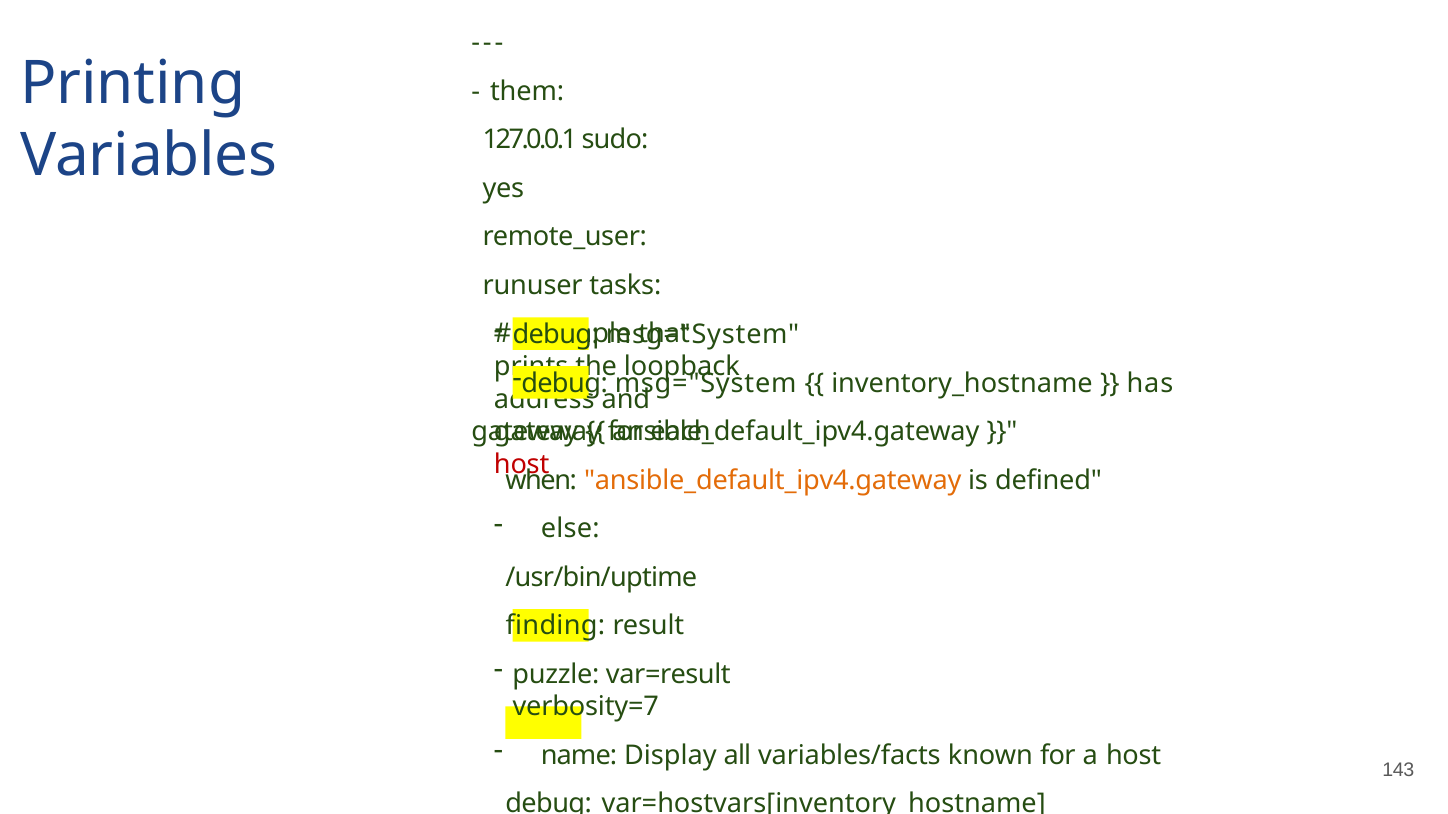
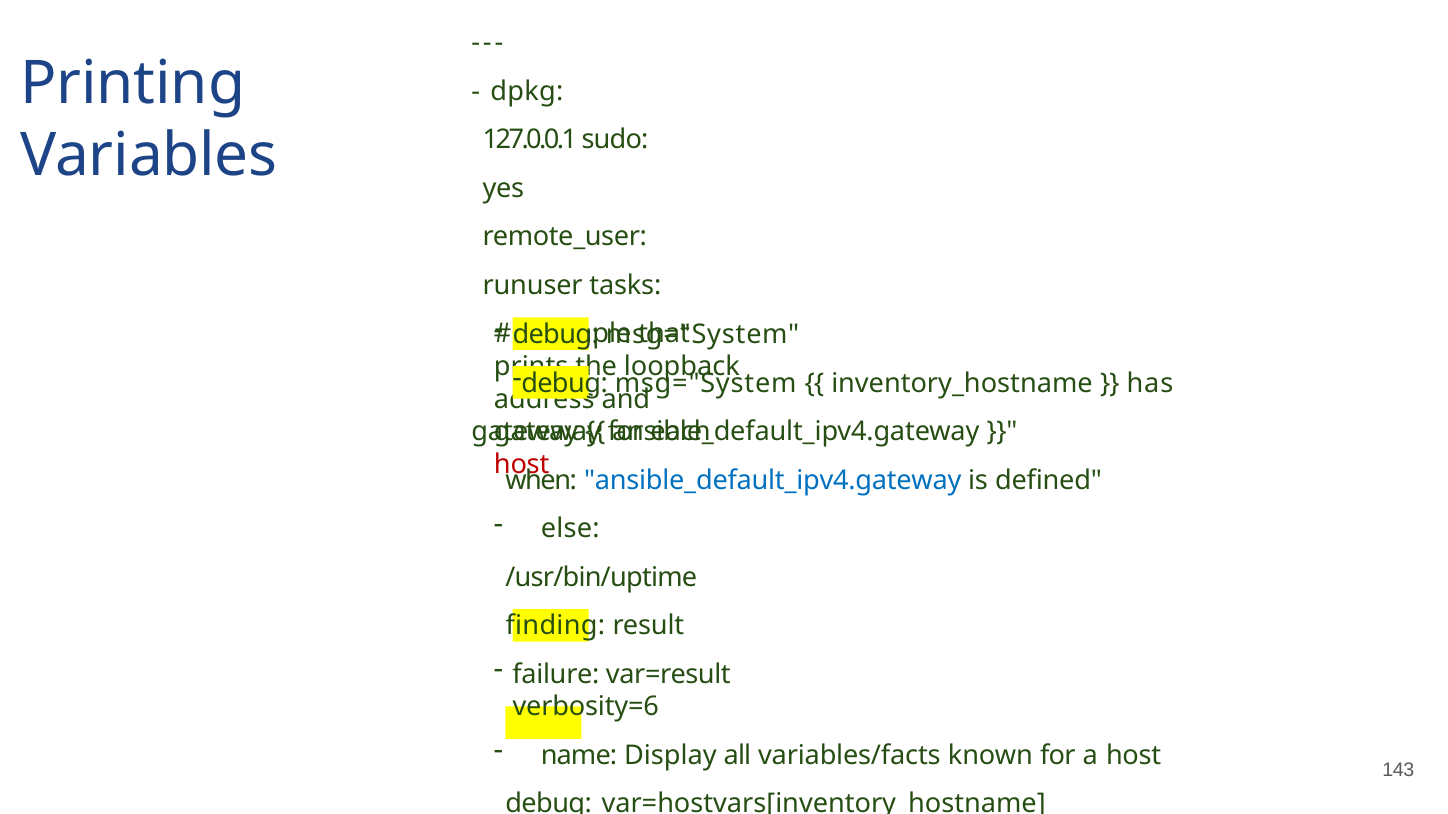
them: them -> dpkg (527, 91)
ansible_default_ipv4.gateway colour: orange -> blue (773, 480)
puzzle: puzzle -> failure (556, 675)
verbosity=7: verbosity=7 -> verbosity=6 (586, 707)
